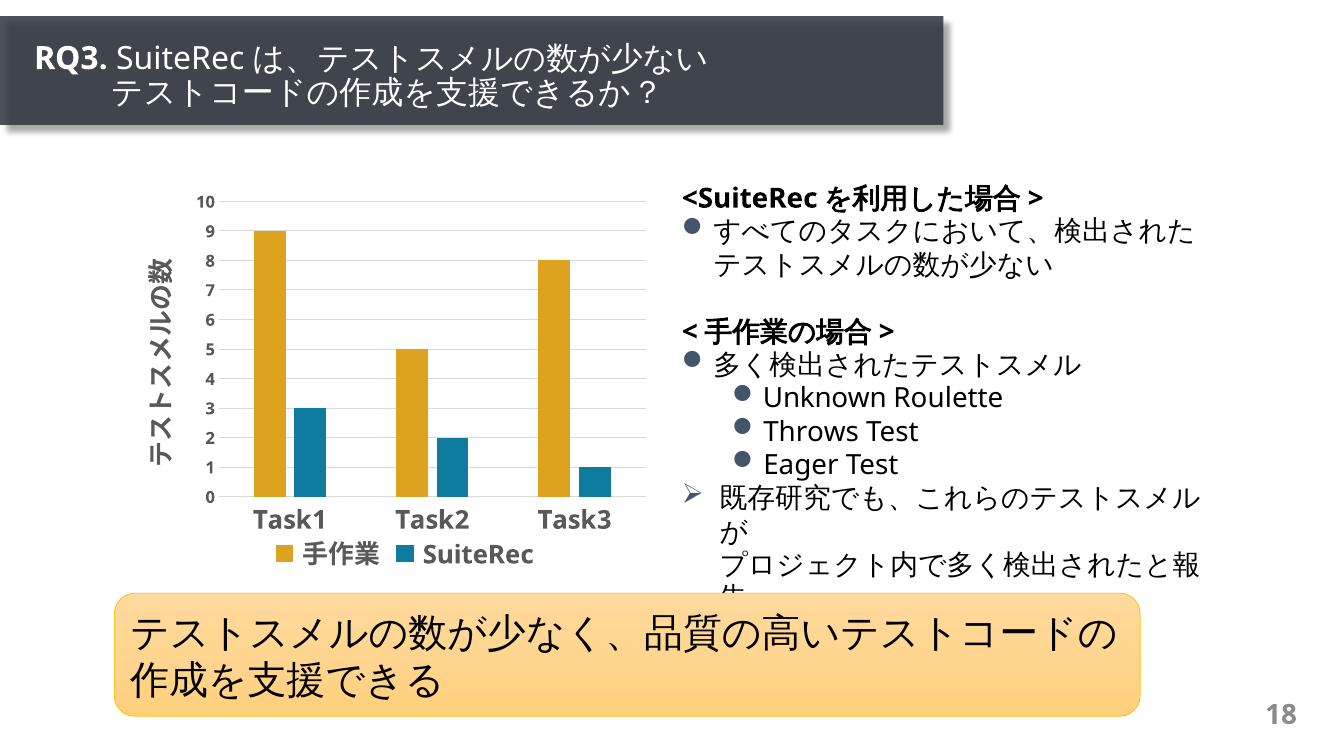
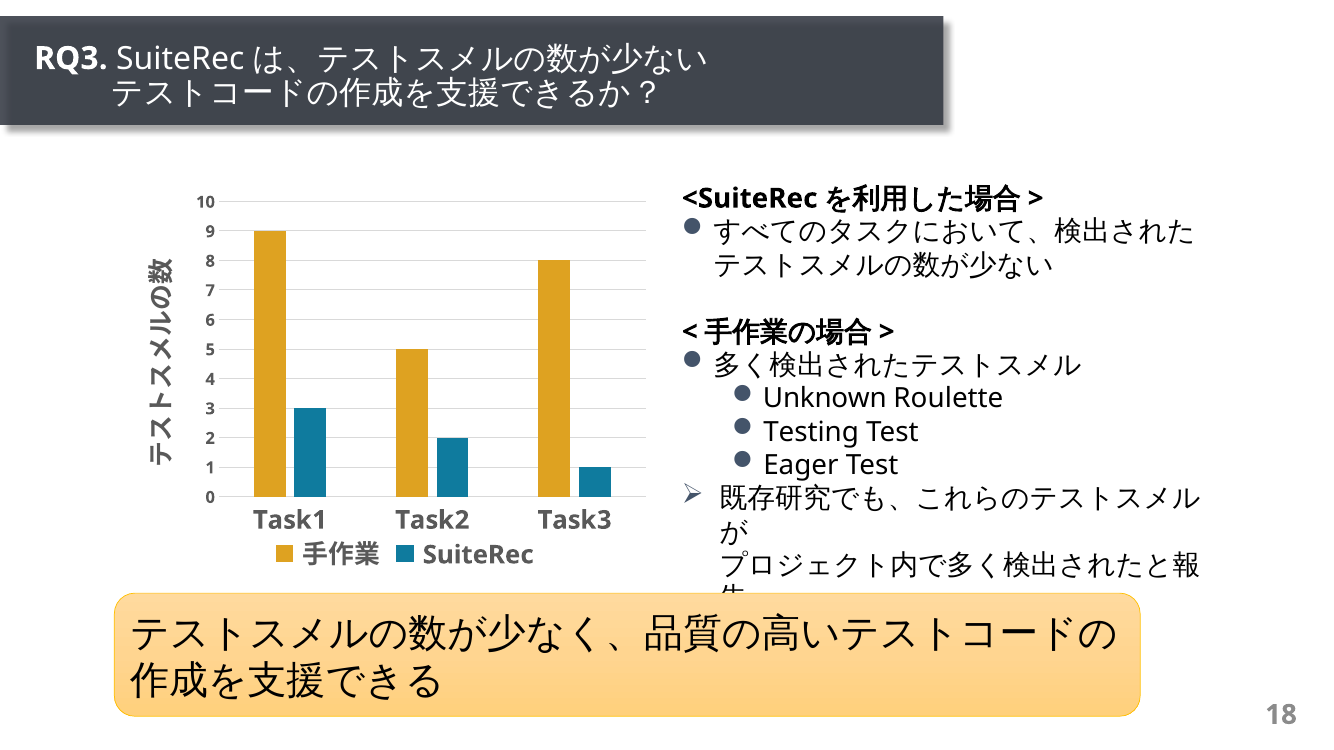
Throws: Throws -> Testing (811, 432)
